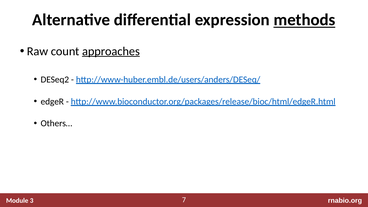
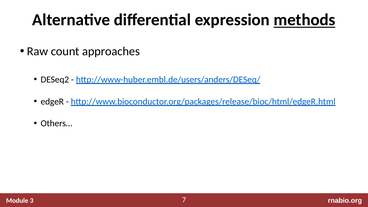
approaches underline: present -> none (111, 51)
